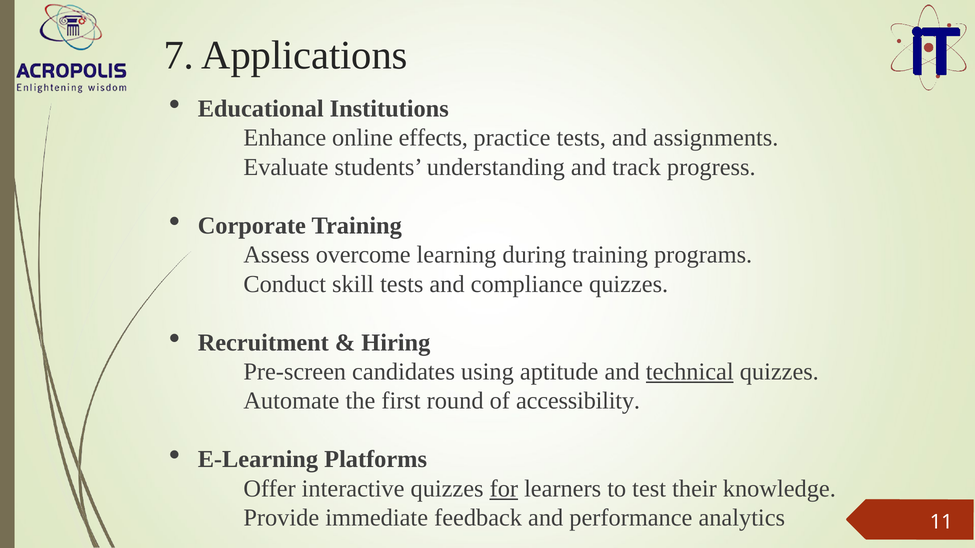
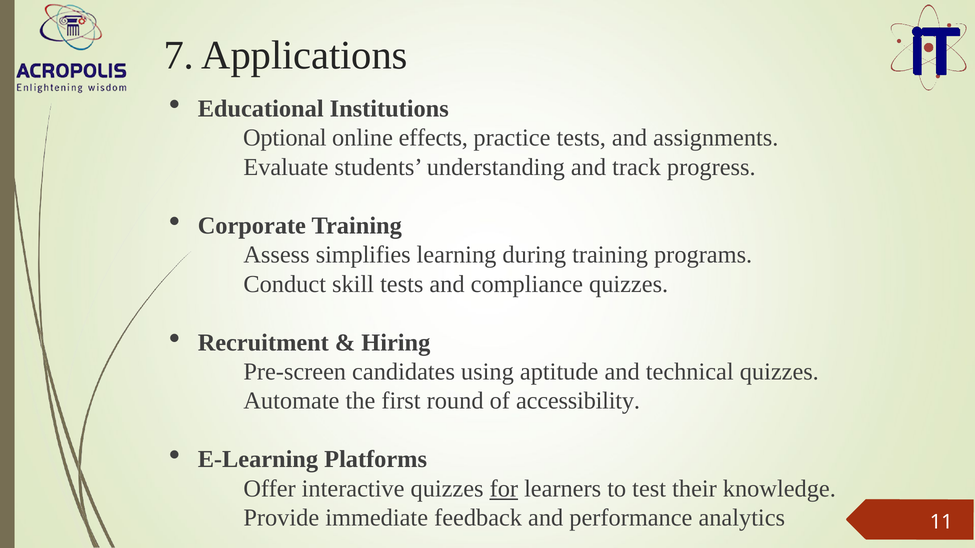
Enhance: Enhance -> Optional (285, 138)
overcome: overcome -> simplifies (363, 255)
technical underline: present -> none (690, 372)
